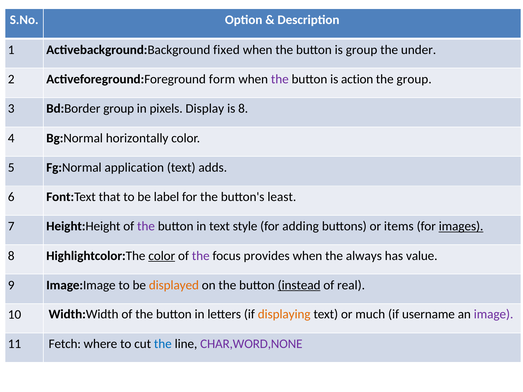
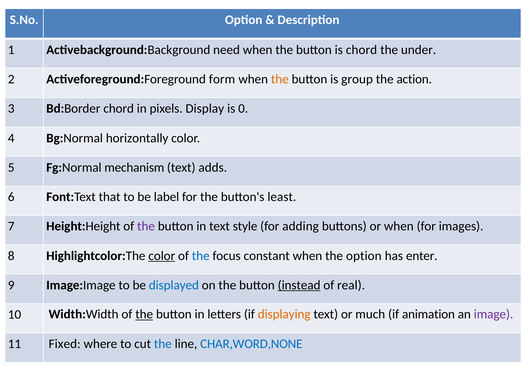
fixed: fixed -> need (227, 50)
is group: group -> chord (362, 50)
the colour: purple -> orange (280, 79)
action: action -> group (357, 79)
the group: group -> action (414, 79)
Bd:Border group: group -> chord (119, 109)
is 8: 8 -> 0 (243, 109)
application: application -> mechanism (134, 168)
or items: items -> when (399, 226)
images underline: present -> none (461, 226)
the colour: purple -> blue (201, 256)
provides: provides -> constant (267, 256)
the always: always -> option (364, 256)
value: value -> enter (422, 256)
displayed colour: orange -> blue (174, 285)
the underline: none -> present (144, 314)
username: username -> animation (428, 314)
Fetch: Fetch -> Fixed (65, 344)
CHAR,WORD,NONE colour: purple -> blue (251, 344)
